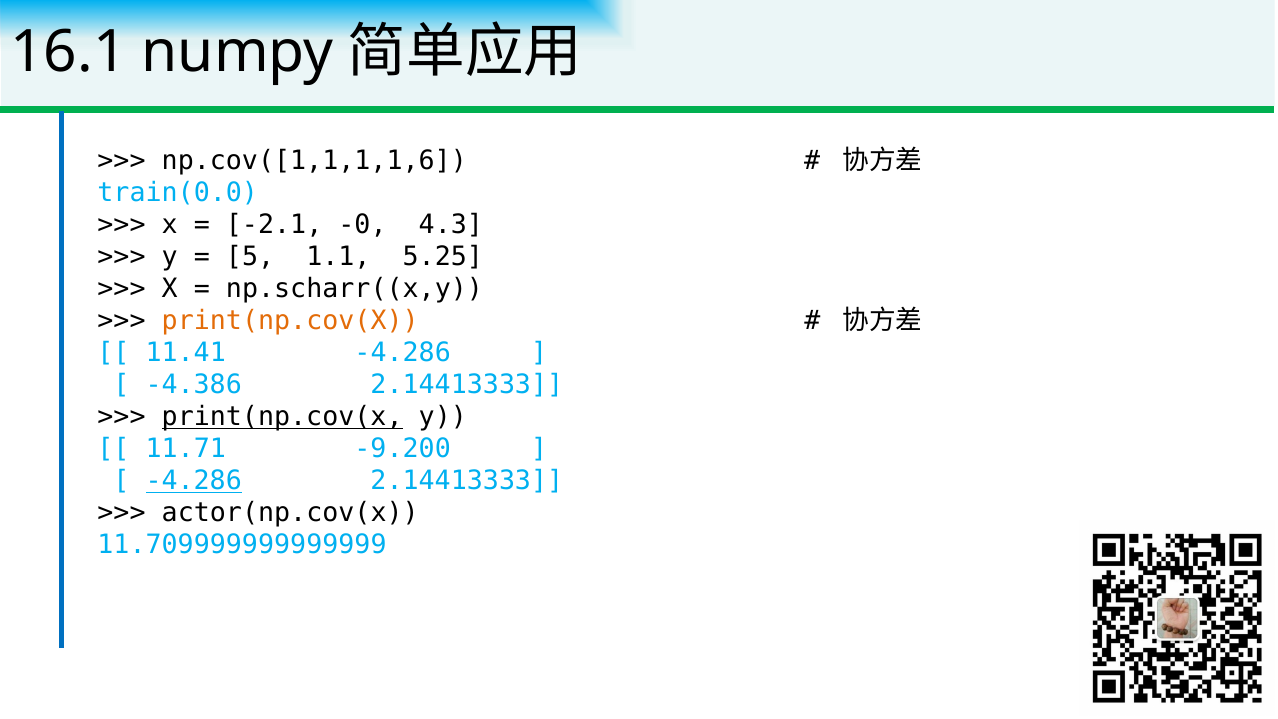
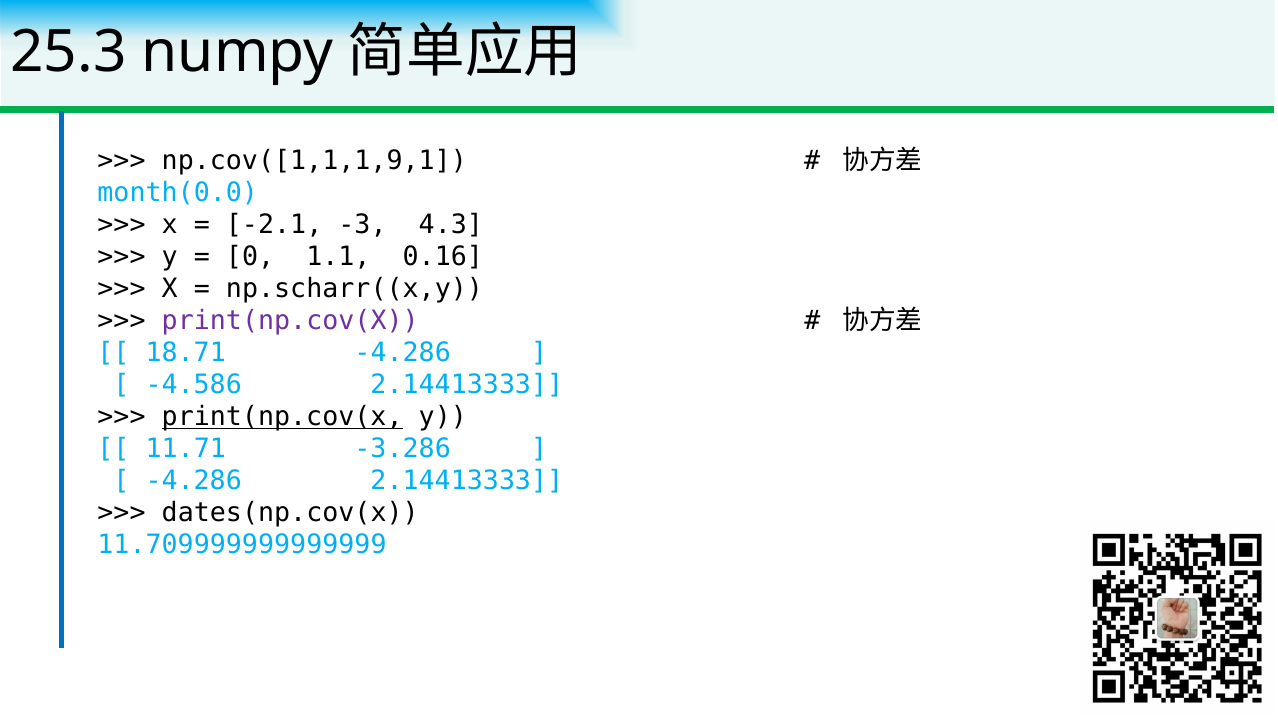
16.1: 16.1 -> 25.3 (69, 52)
np.cov([1,1,1,1,6: np.cov([1,1,1,1,6 -> np.cov([1,1,1,9,1 (314, 161)
train(0.0: train(0.0 -> month(0.0 (178, 193)
-0: -0 -> -3 (363, 225)
5: 5 -> 0 (250, 257)
5.25: 5.25 -> 0.16 (443, 257)
print(np.cov(X colour: orange -> purple (290, 321)
11.41: 11.41 -> 18.71 (186, 353)
-4.386: -4.386 -> -4.586 (194, 385)
-9.200: -9.200 -> -3.286 (403, 449)
-4.286 underline: present -> none (194, 481)
actor(np.cov(x: actor(np.cov(x -> dates(np.cov(x (290, 513)
